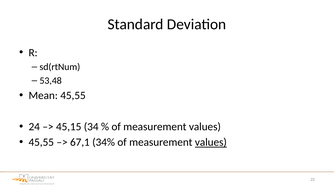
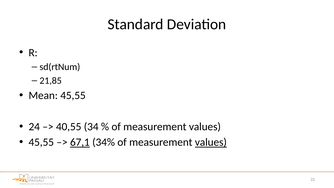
53,48: 53,48 -> 21,85 (51, 81)
45,15: 45,15 -> 40,55 (69, 127)
67,1 underline: none -> present (80, 142)
